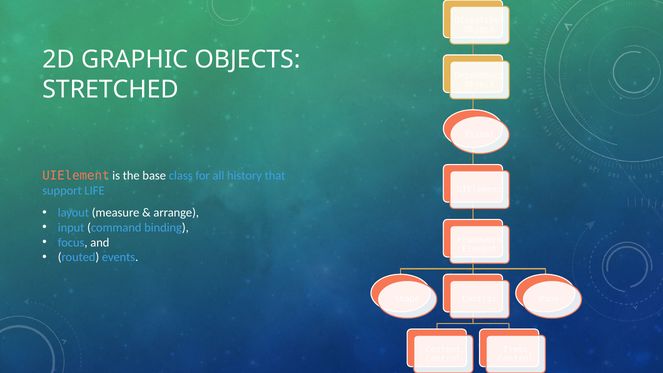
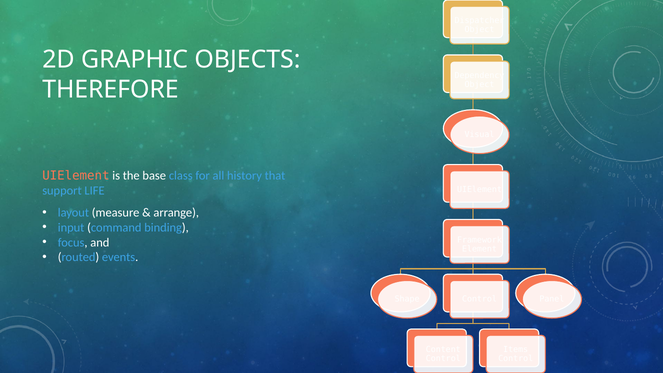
STRETCHED: STRETCHED -> THEREFORE (110, 89)
